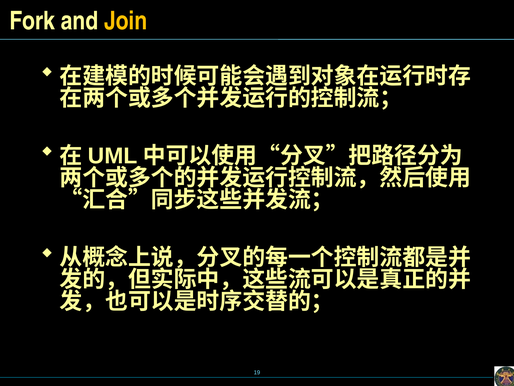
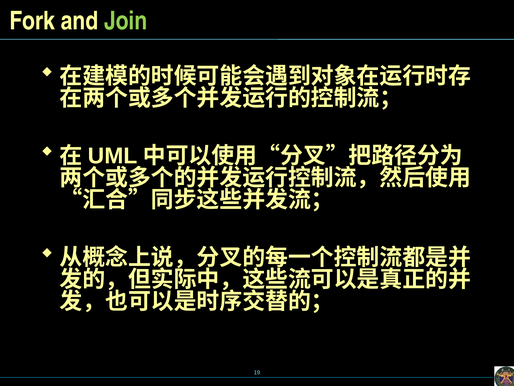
Join colour: yellow -> light green (126, 21)
